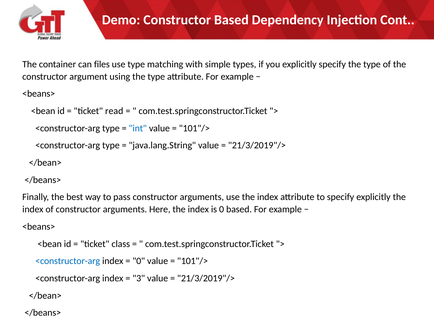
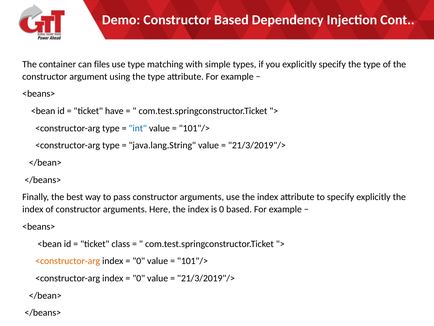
read: read -> have (114, 111)
<constructor-arg colour: blue -> orange (68, 261)
3: 3 -> 0 (139, 278)
